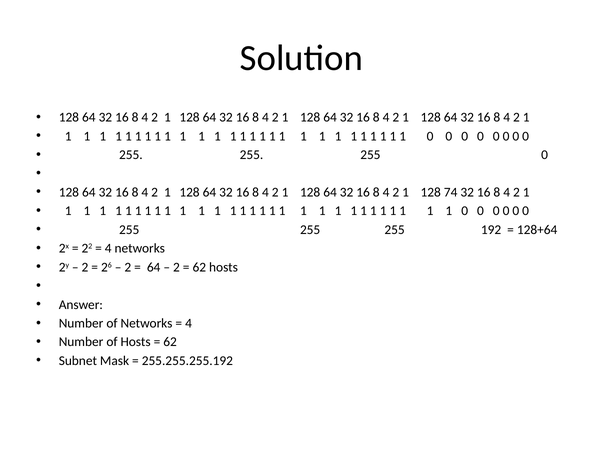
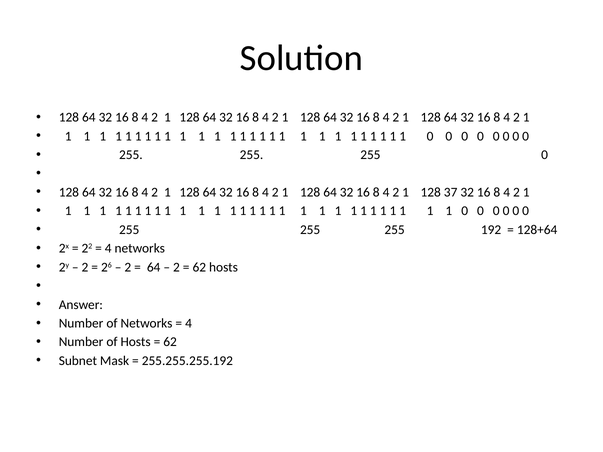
74: 74 -> 37 (451, 192)
